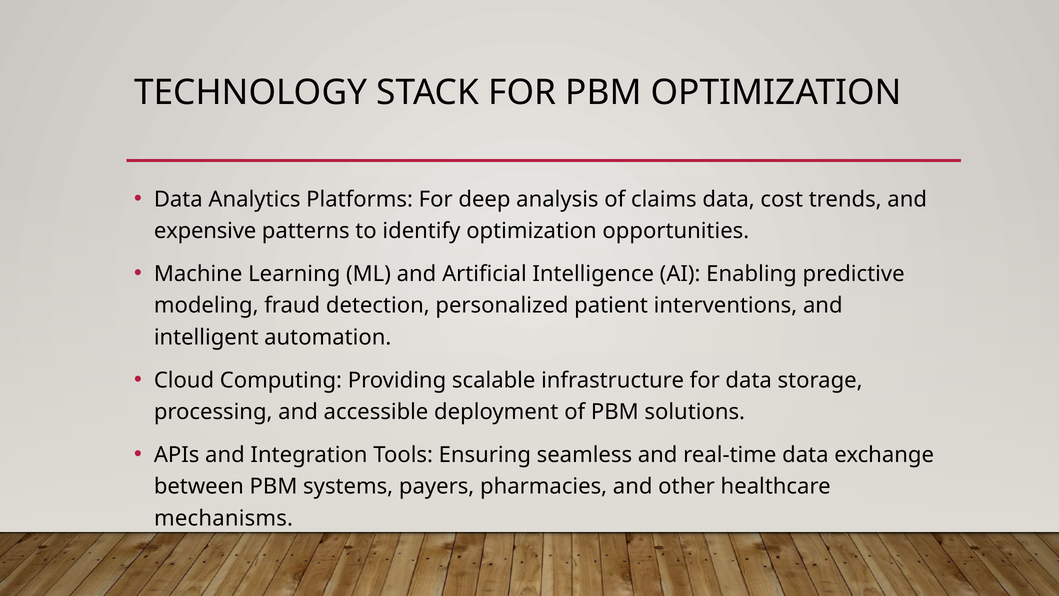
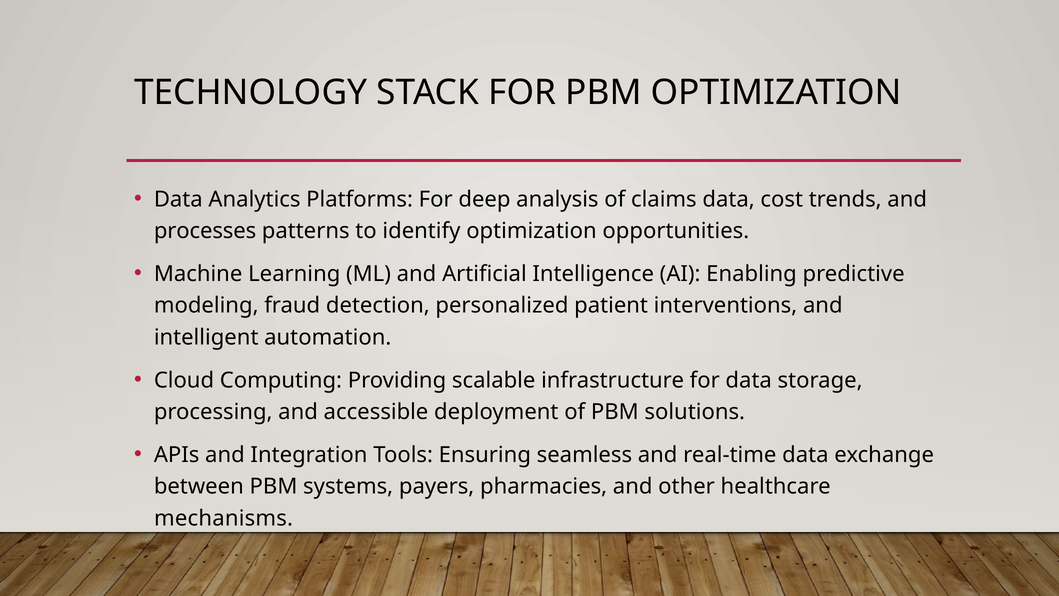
expensive: expensive -> processes (205, 231)
